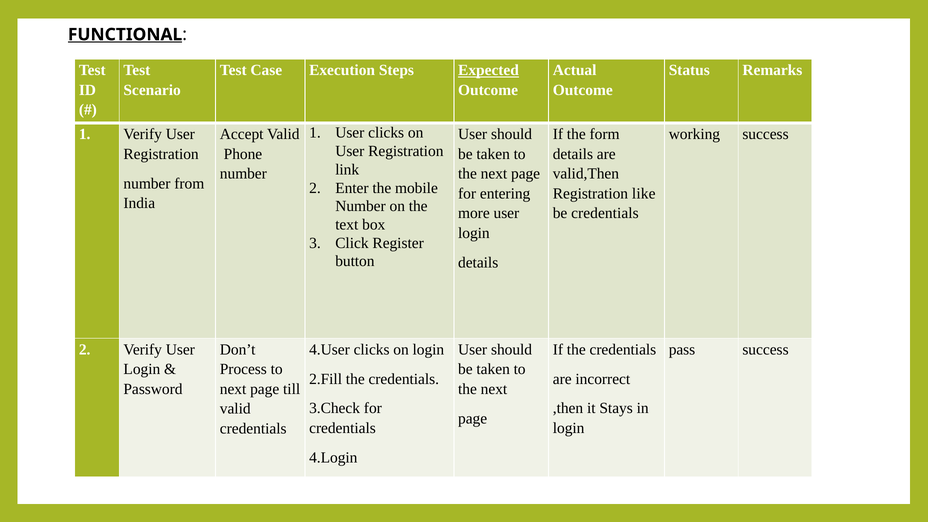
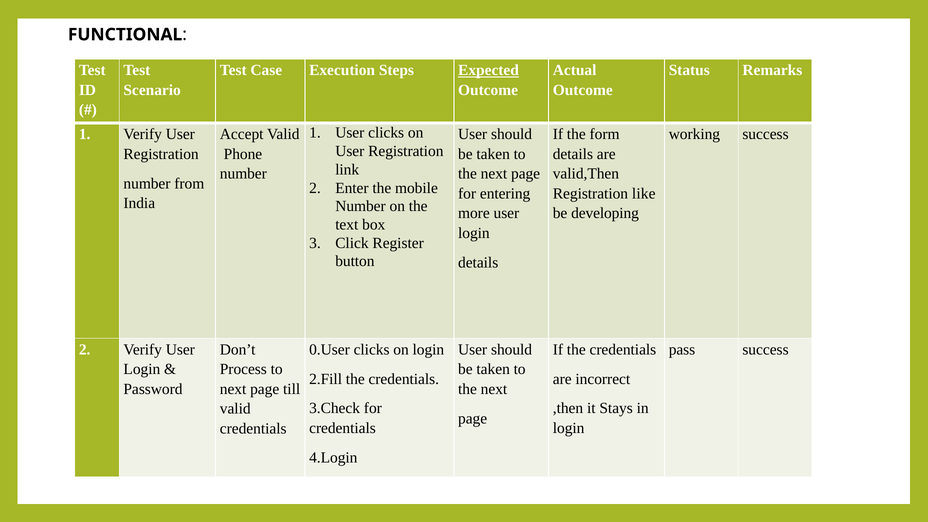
FUNCTIONAL underline: present -> none (125, 35)
be credentials: credentials -> developing (605, 213)
4.User: 4.User -> 0.User (329, 350)
